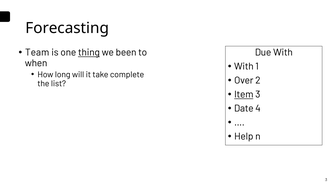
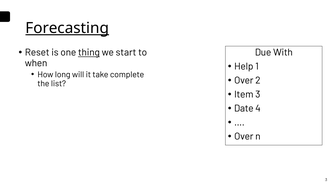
Forecasting underline: none -> present (67, 28)
Team: Team -> Reset (37, 52)
been: been -> start (126, 52)
With: With -> Help (244, 66)
Item underline: present -> none (244, 94)
Help: Help -> Over (244, 136)
